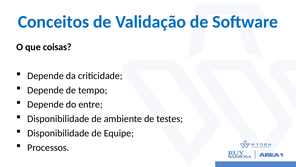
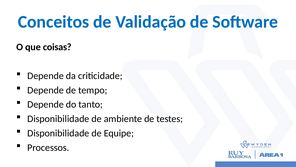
entre: entre -> tanto (91, 104)
